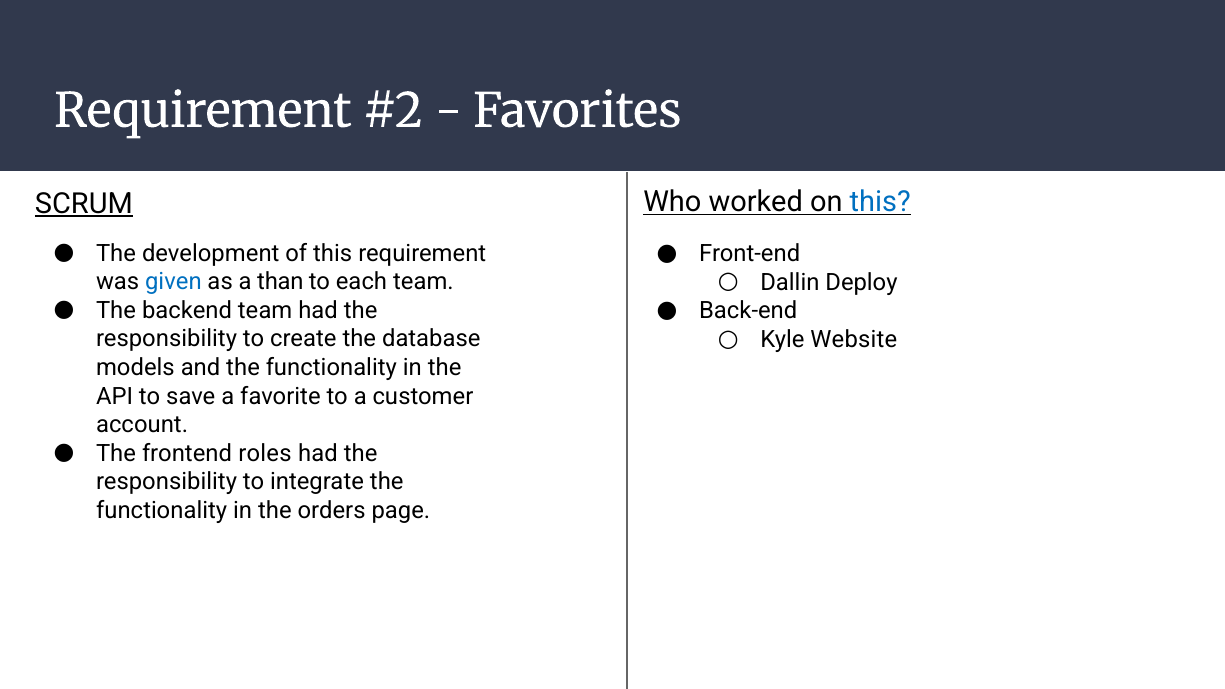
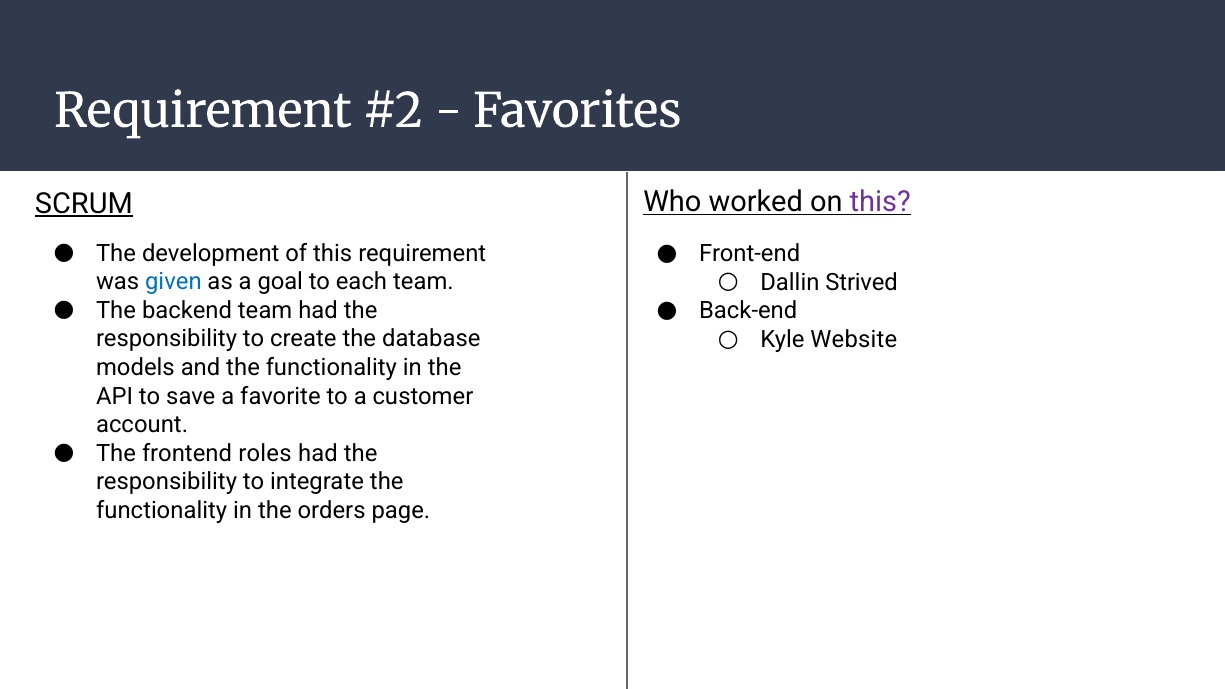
this colour: blue -> purple (880, 202)
Deploy: Deploy -> Strived (862, 282)
than: than -> goal (280, 282)
